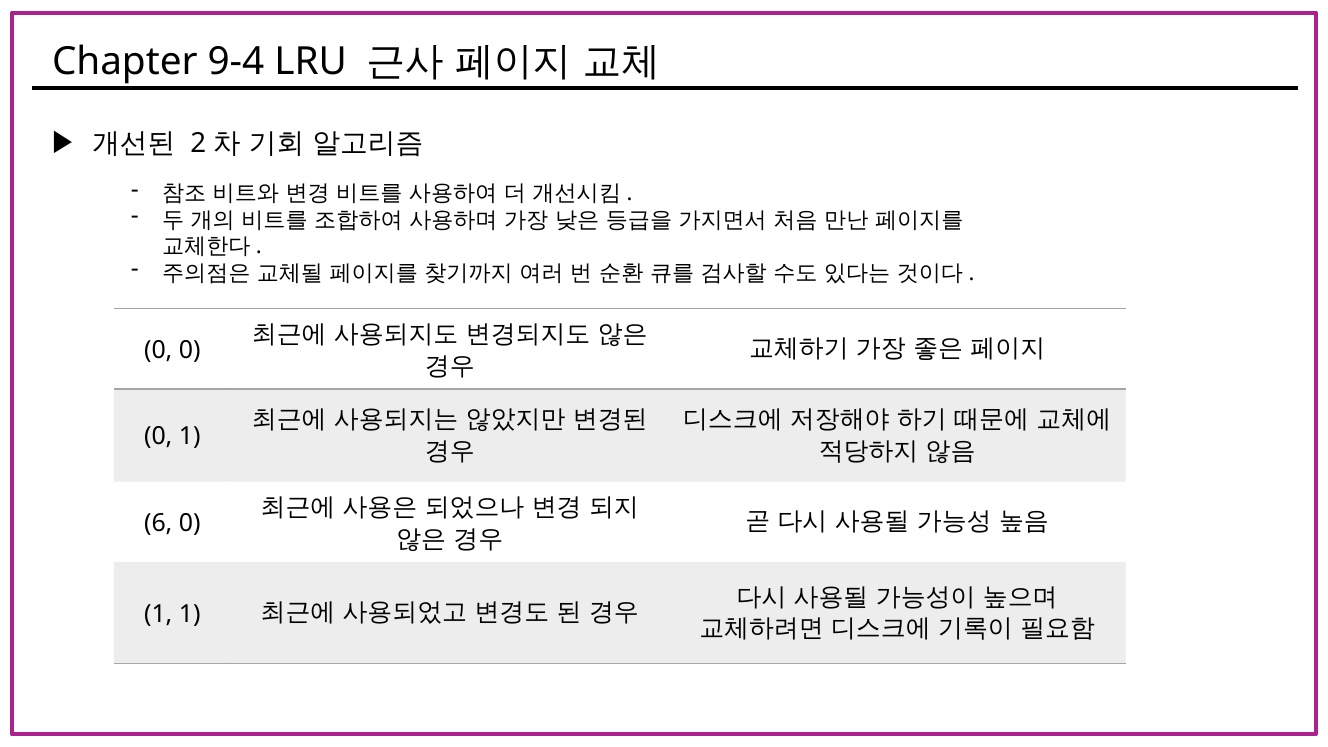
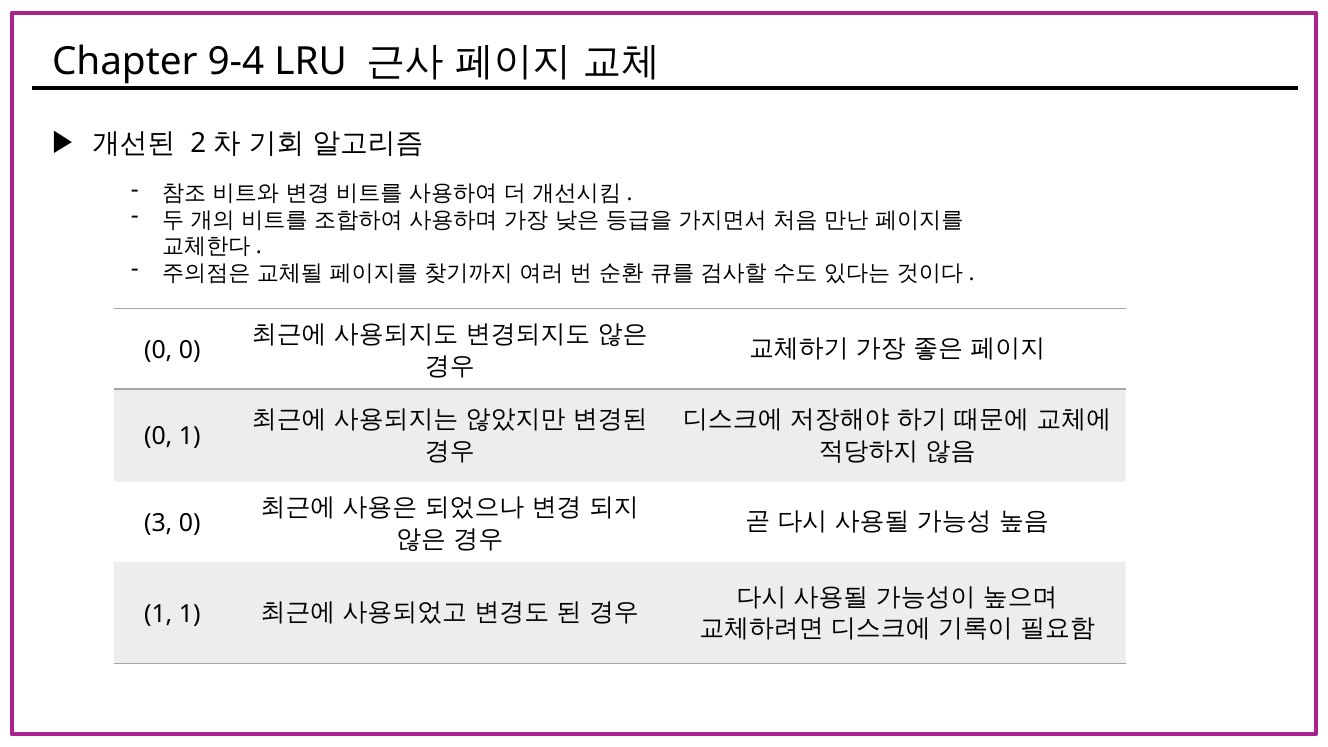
6: 6 -> 3 (158, 523)
